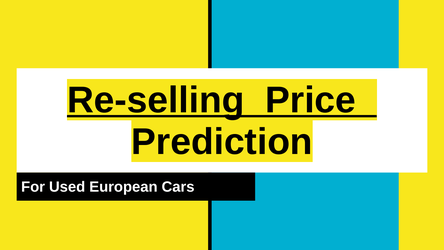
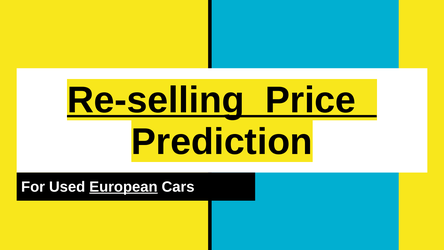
European underline: none -> present (123, 187)
